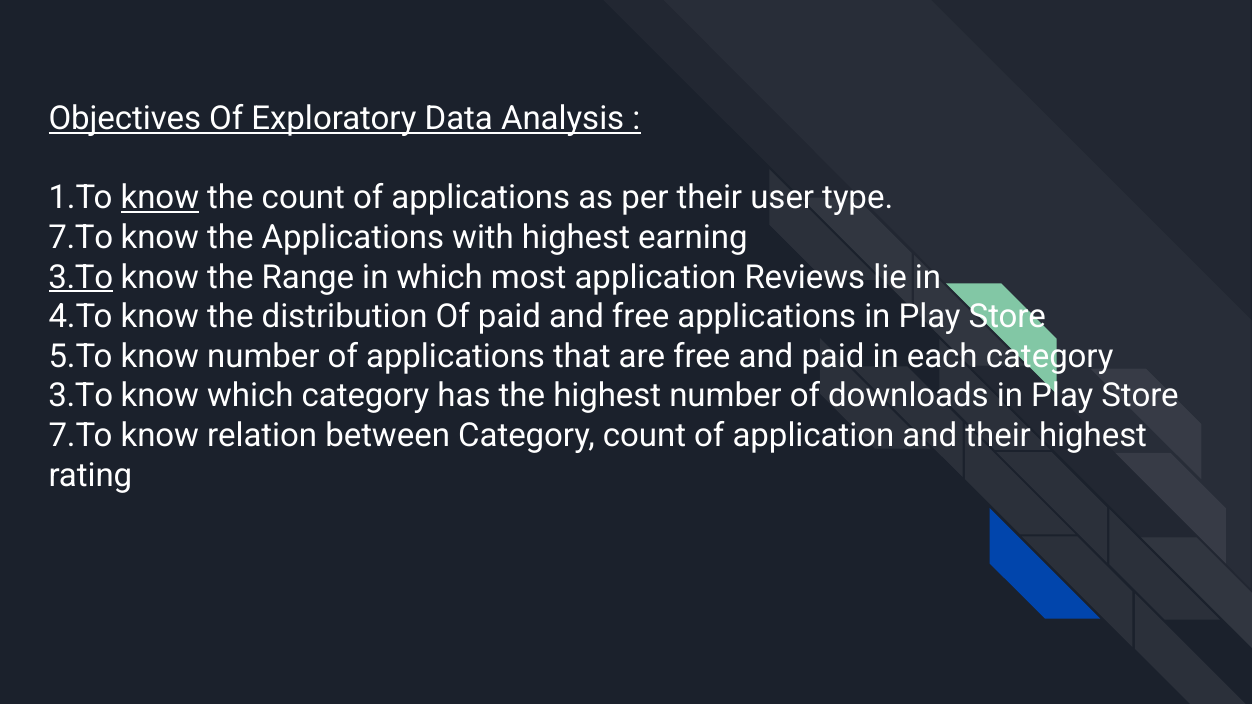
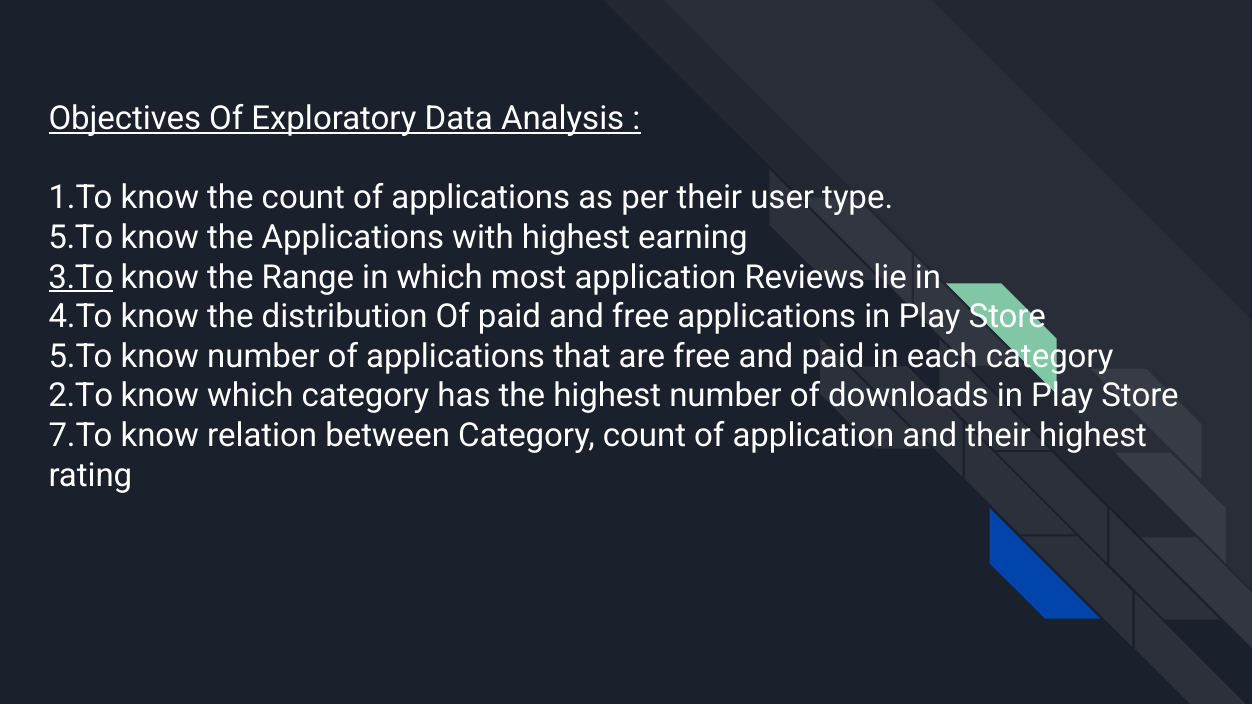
know underline: present -> none (160, 198)
7.To: 7.To -> 5.To (81, 238)
3.To: 3.To -> 2.To (81, 396)
